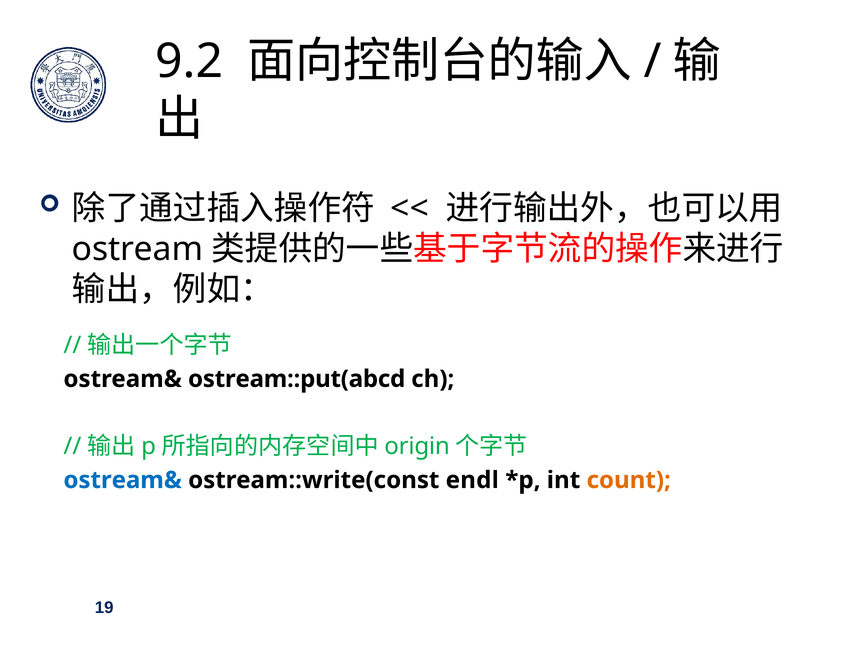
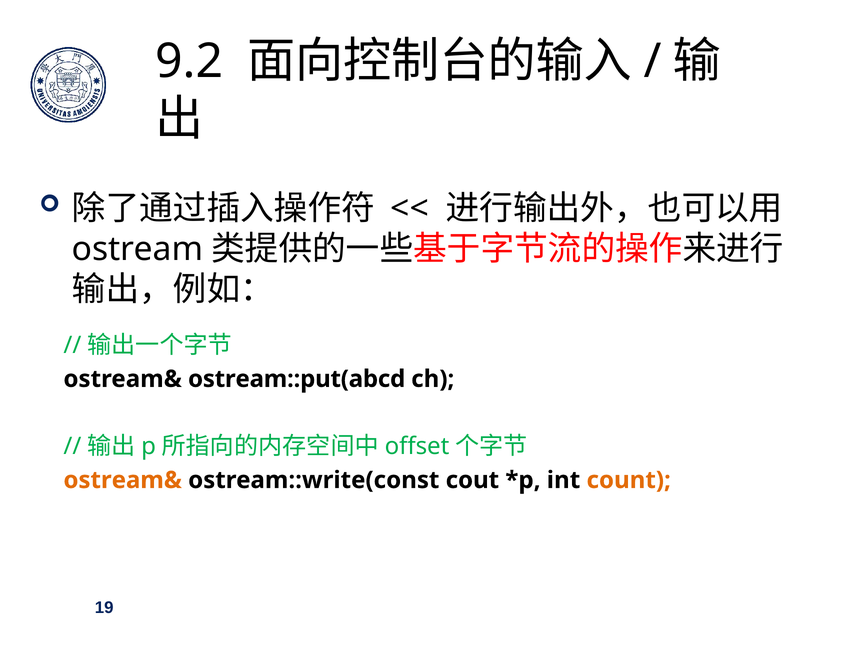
origin: origin -> offset (417, 447)
ostream& colour: blue -> orange (123, 480)
endl: endl -> cout (472, 480)
